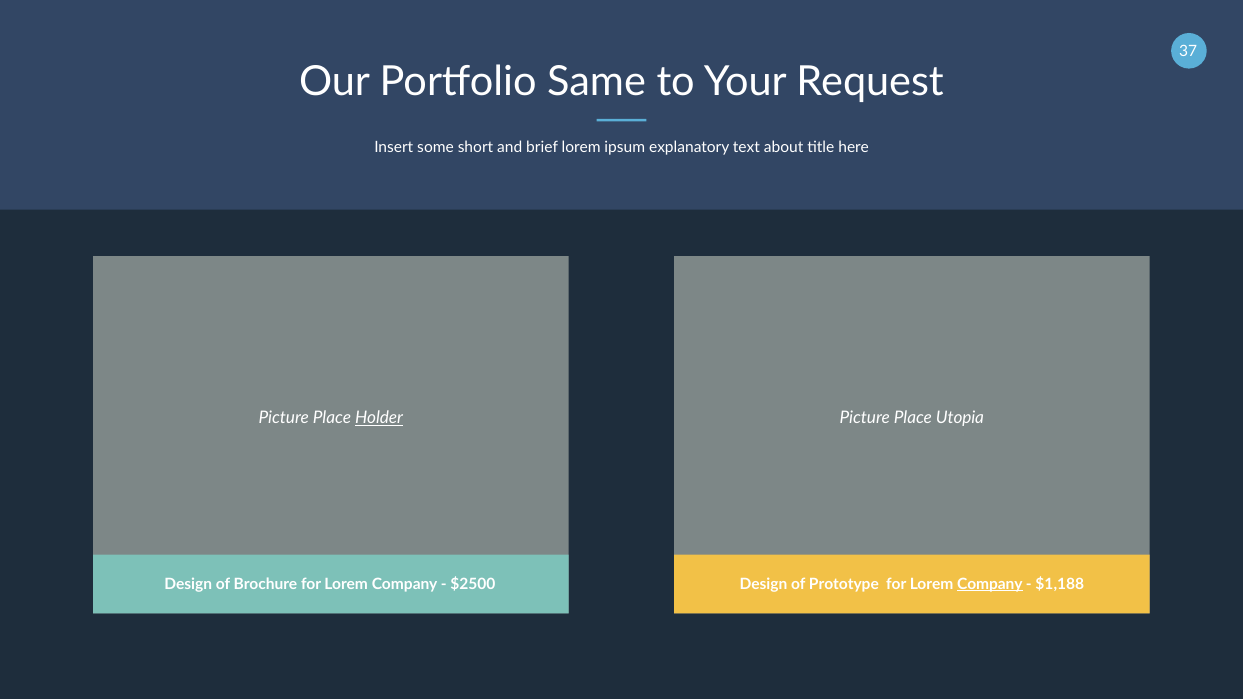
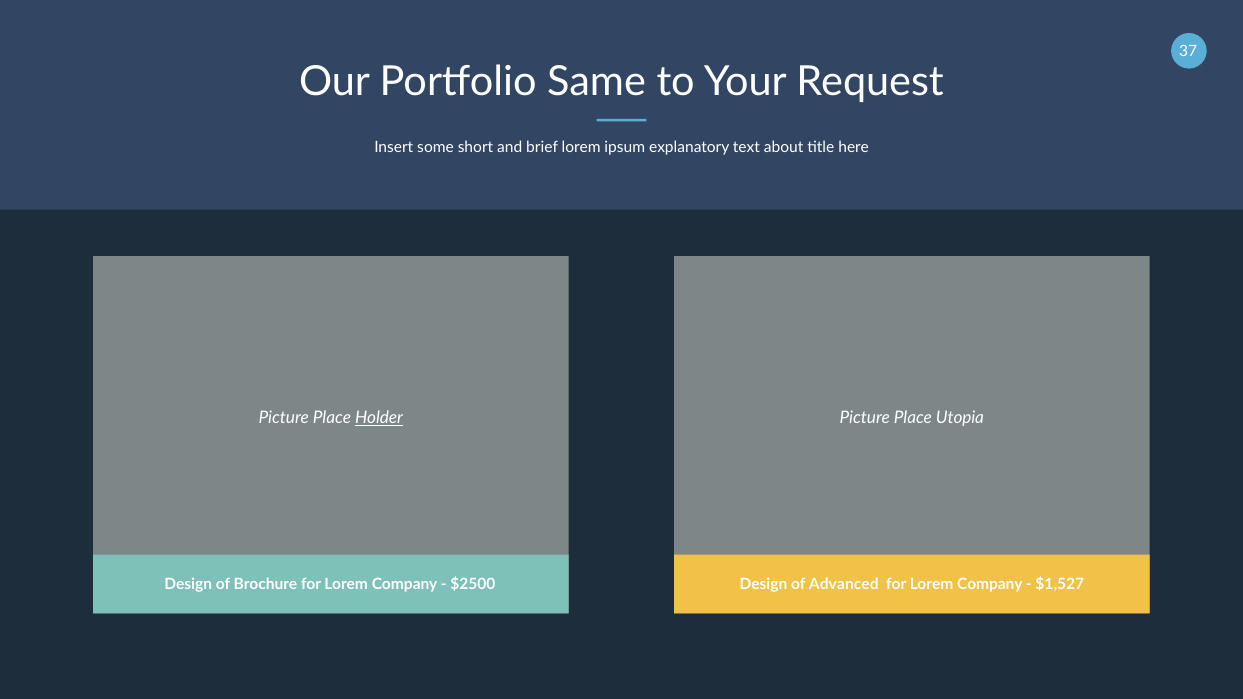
Prototype: Prototype -> Advanced (844, 584)
Company underline: present -> none (990, 584)
$1,188: $1,188 -> $1,527 (1060, 584)
